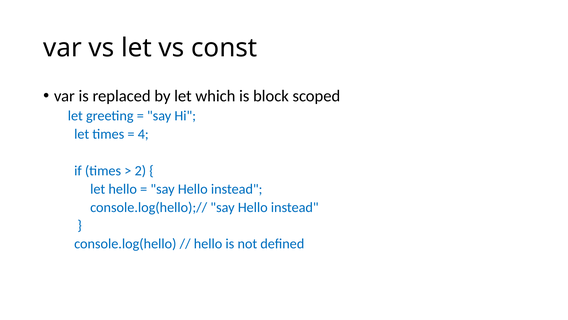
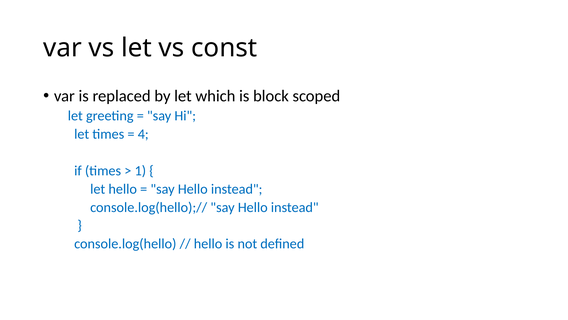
2: 2 -> 1 (140, 170)
